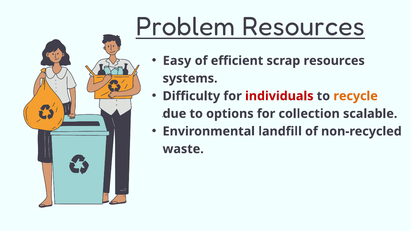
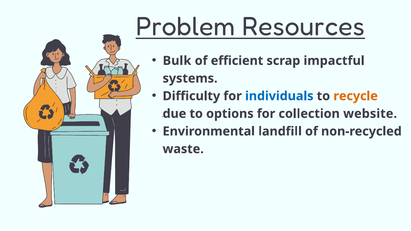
Easy: Easy -> Bulk (177, 61)
scrap resources: resources -> impactful (334, 61)
individuals colour: red -> blue (279, 96)
scalable: scalable -> website (370, 114)
